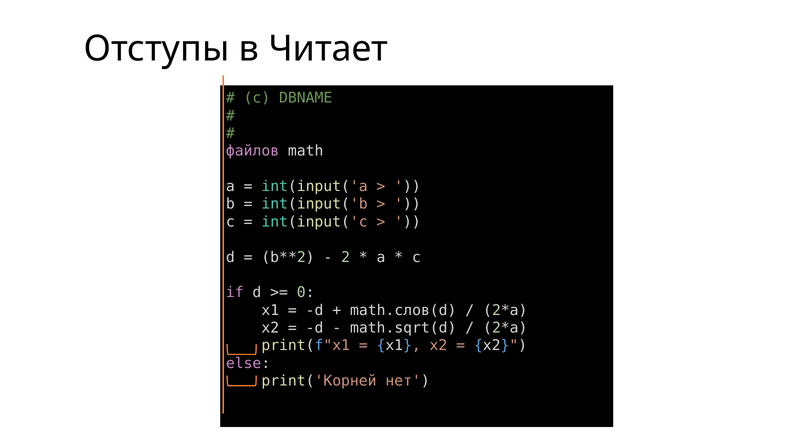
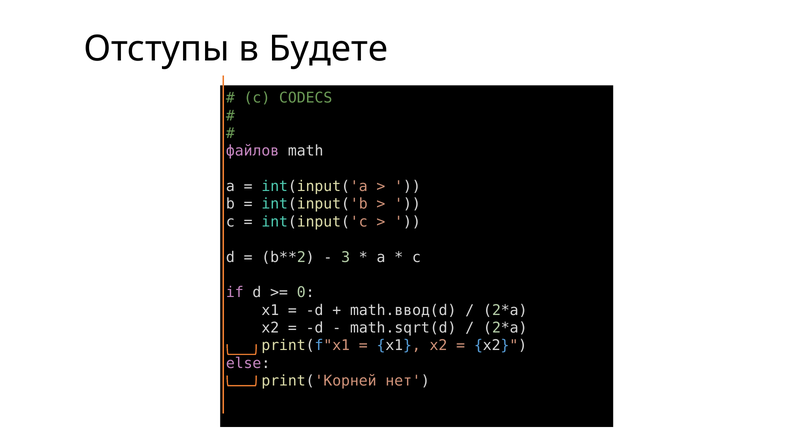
Читает: Читает -> Будете (328, 49)
DBNAME: DBNAME -> CODECS (306, 98)
2: 2 -> 3 (346, 257)
math.слов(d: math.слов(d -> math.ввод(d (403, 310)
